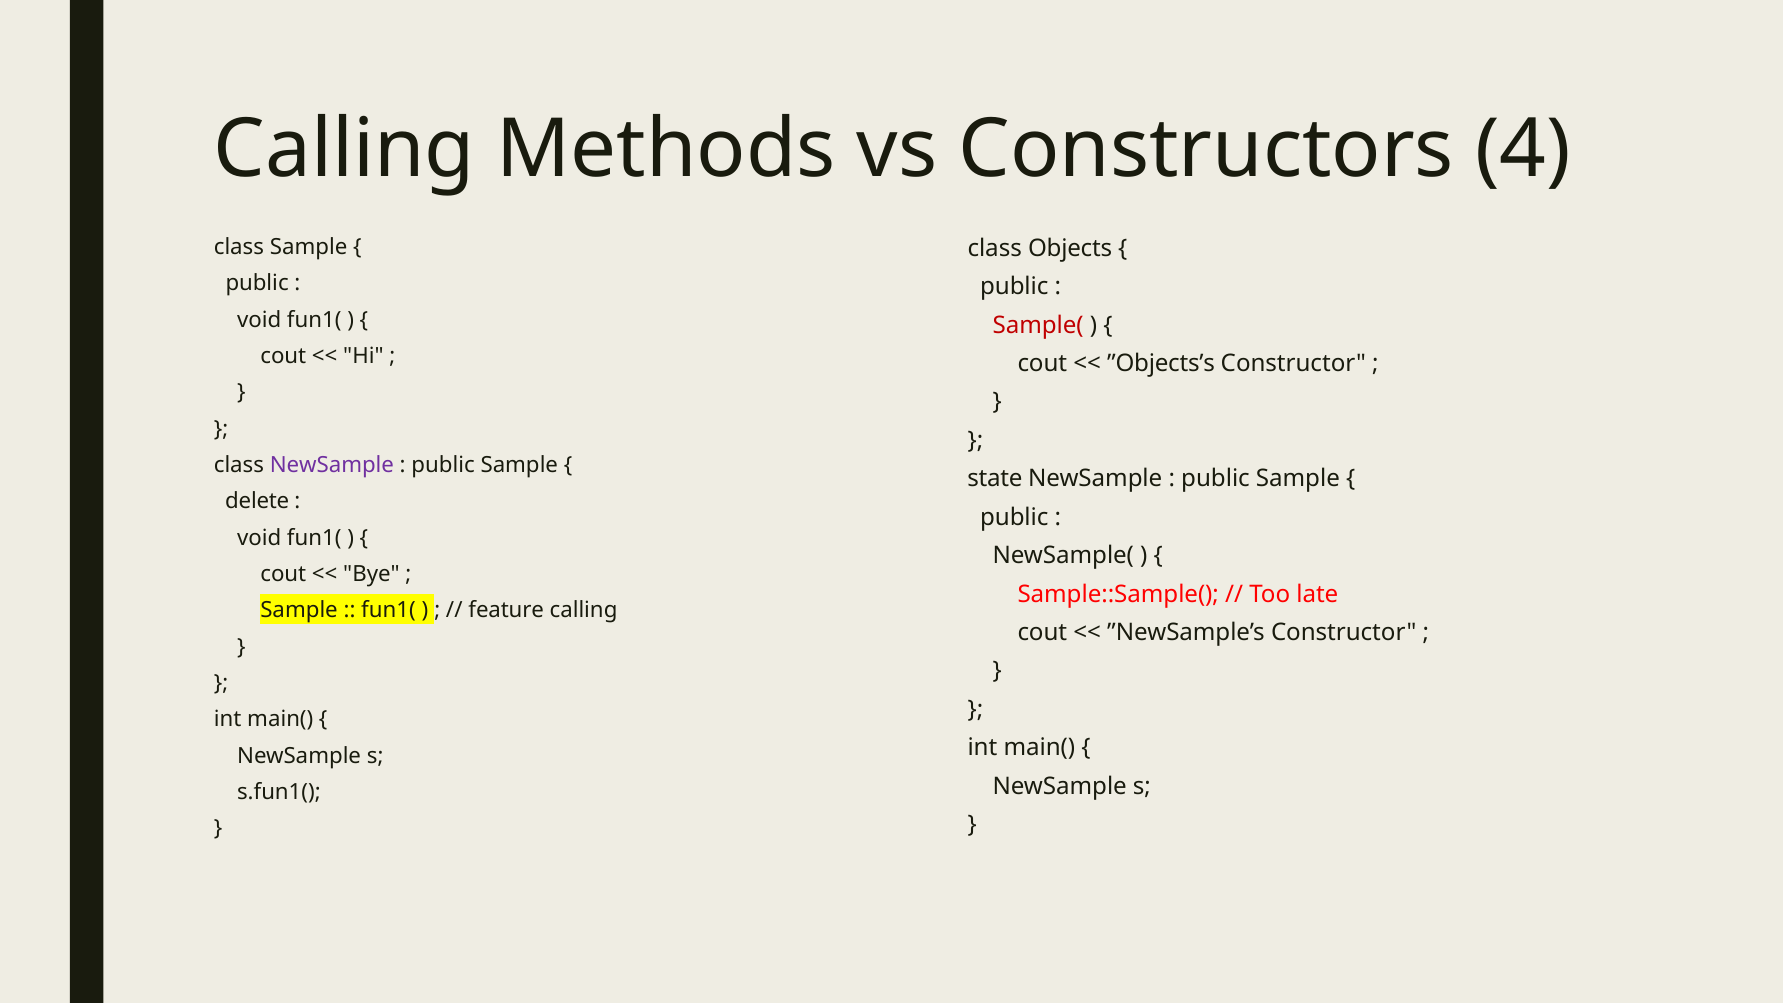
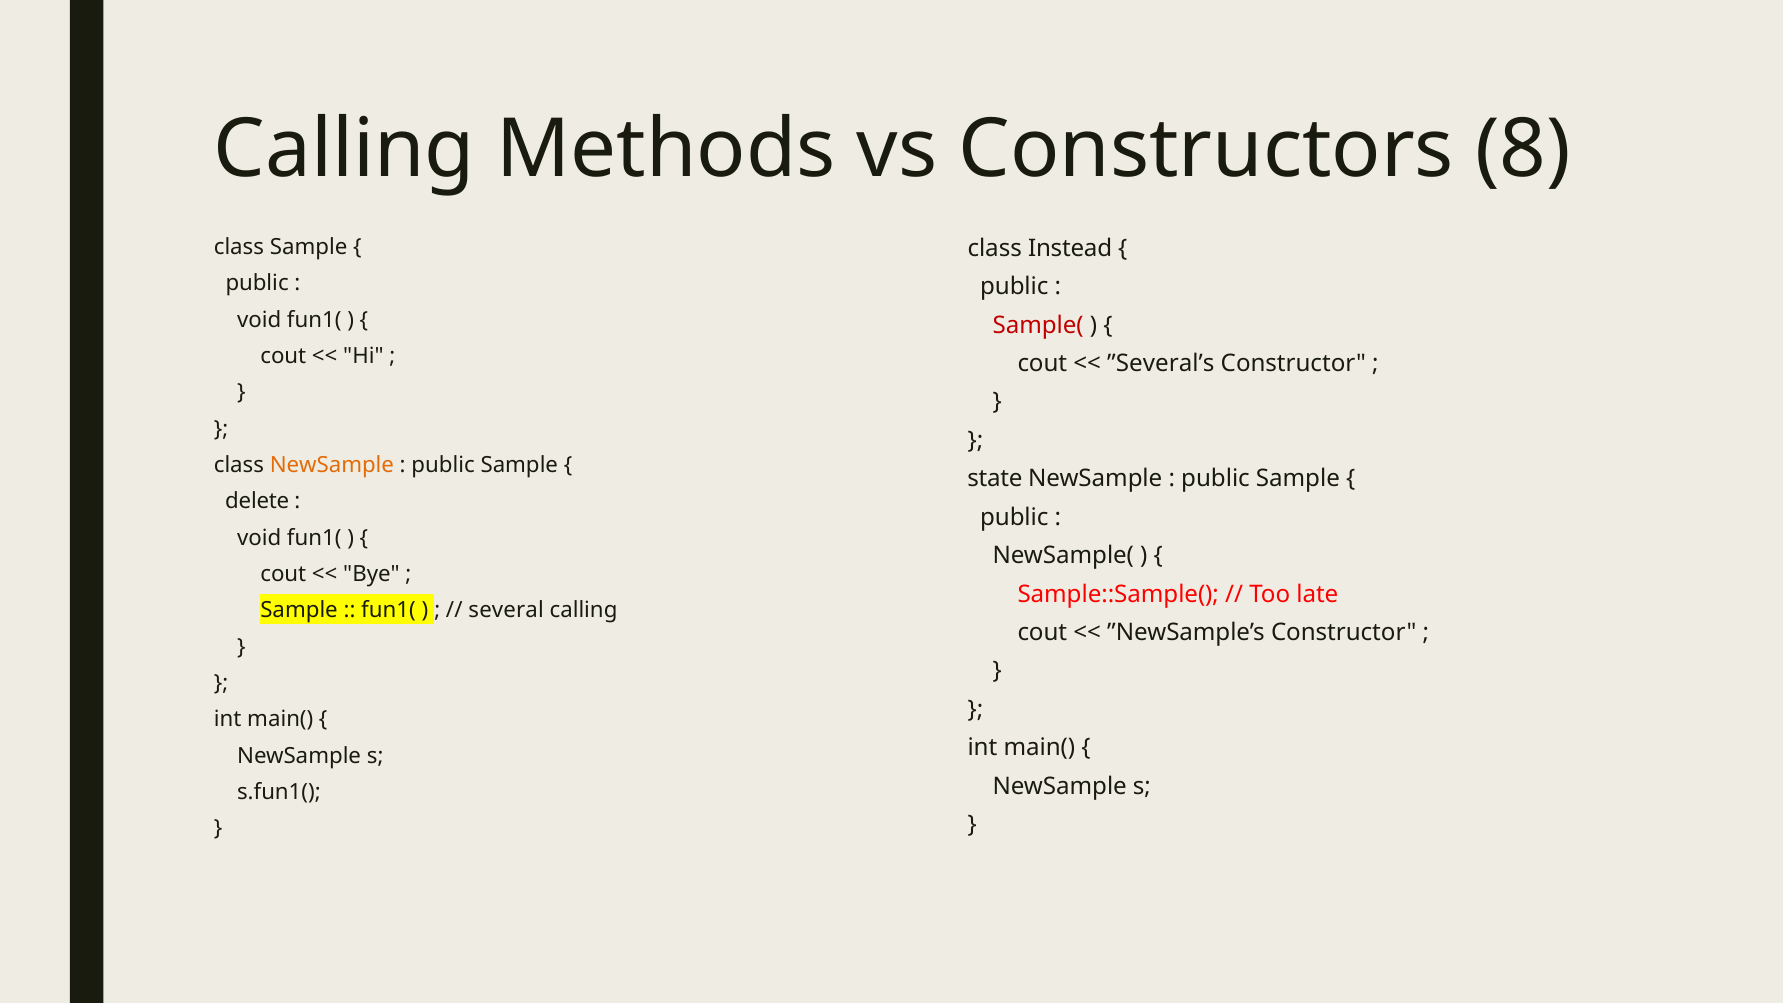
4: 4 -> 8 (1523, 150)
Objects: Objects -> Instead (1070, 248)
”Objects’s: ”Objects’s -> ”Several’s (1161, 363)
NewSample colour: purple -> orange (332, 465)
feature: feature -> several (506, 610)
